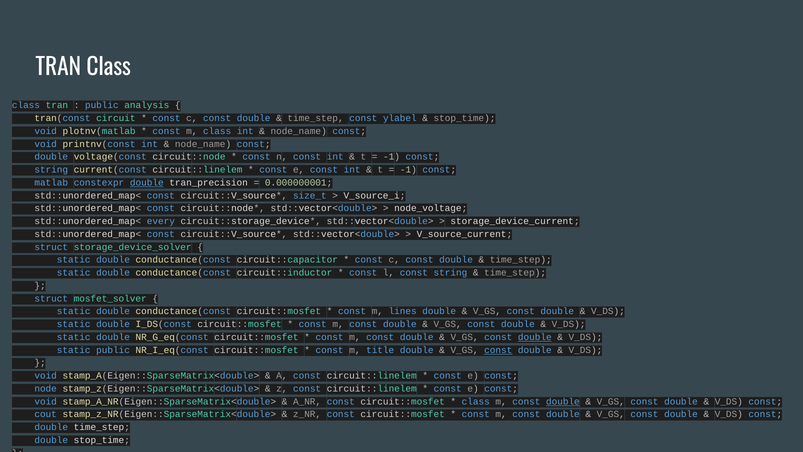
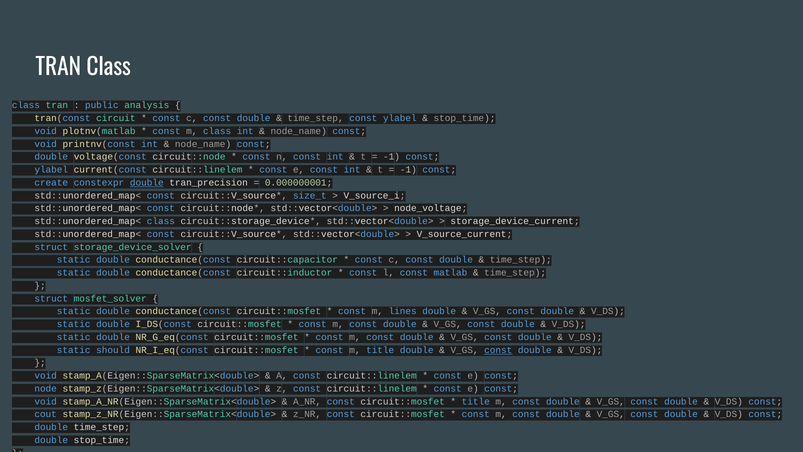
string: string -> ylabel (51, 170)
matlab: matlab -> create (51, 183)
std::unordered_map< every: every -> class (161, 221)
l const string: string -> matlab (450, 273)
double underline: present -> none (535, 337)
static public: public -> should (113, 350)
class: class -> title (476, 401)
double underline: present -> none (563, 401)
